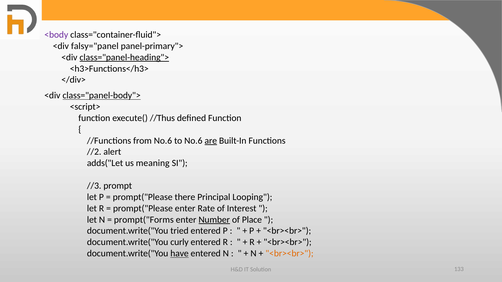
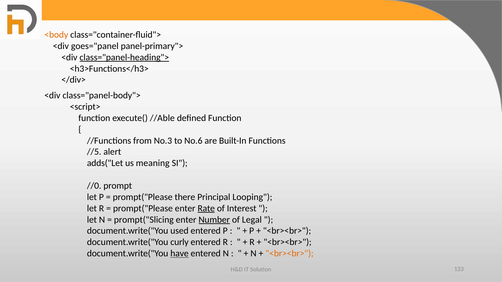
<body colour: purple -> orange (56, 35)
falsy="panel: falsy="panel -> goes="panel (95, 46)
class="panel-body"> underline: present -> none (102, 96)
//Thus: //Thus -> //Able (162, 118)
from No.6: No.6 -> No.3 (163, 141)
are underline: present -> none (211, 141)
//2: //2 -> //5 (94, 152)
//3: //3 -> //0 (94, 186)
Rate underline: none -> present (206, 209)
prompt("Forms: prompt("Forms -> prompt("Slicing (144, 220)
Place: Place -> Legal (252, 220)
tried: tried -> used (179, 231)
